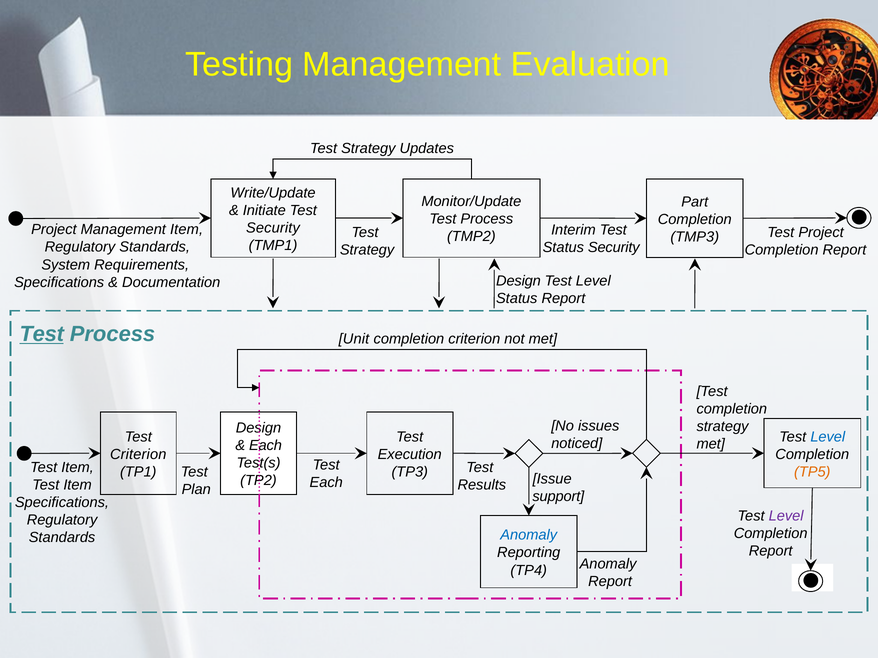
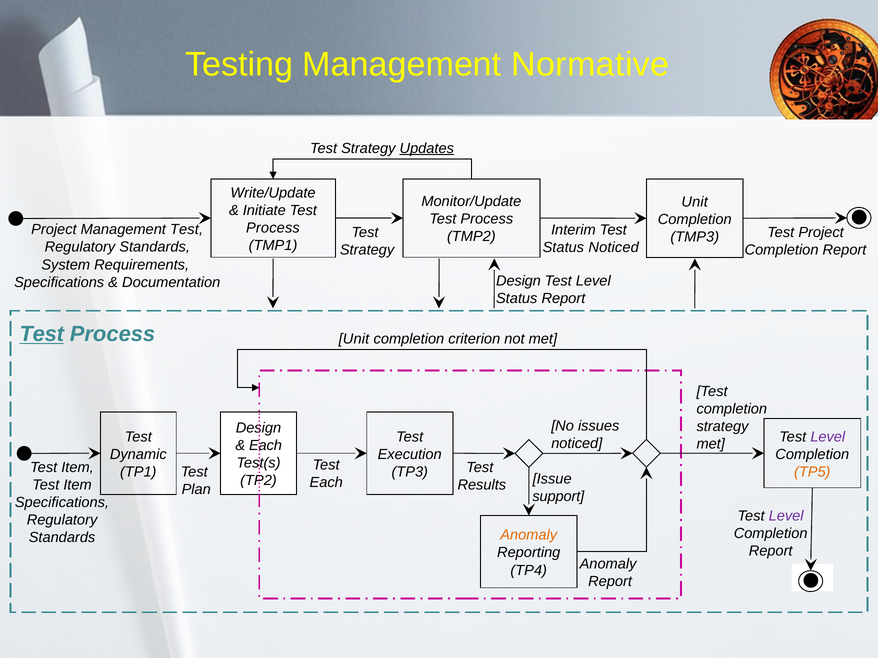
Evaluation: Evaluation -> Normative (590, 65)
Updates underline: none -> present (427, 148)
Part: Part -> Unit (695, 202)
Security: Security -> Process (273, 228)
Management Item: Item -> Test (187, 230)
Status Security: Security -> Noticed (614, 248)
Level colour: blue -> purple (828, 437)
Criterion: Criterion -> Dynamic (138, 455)
Anomaly colour: blue -> orange (529, 536)
